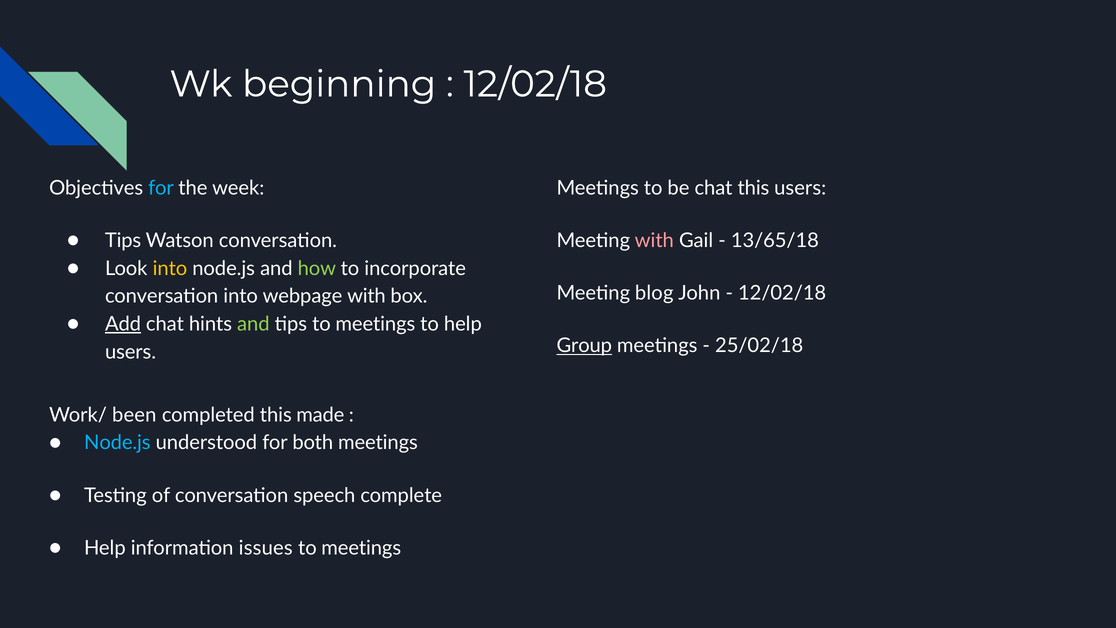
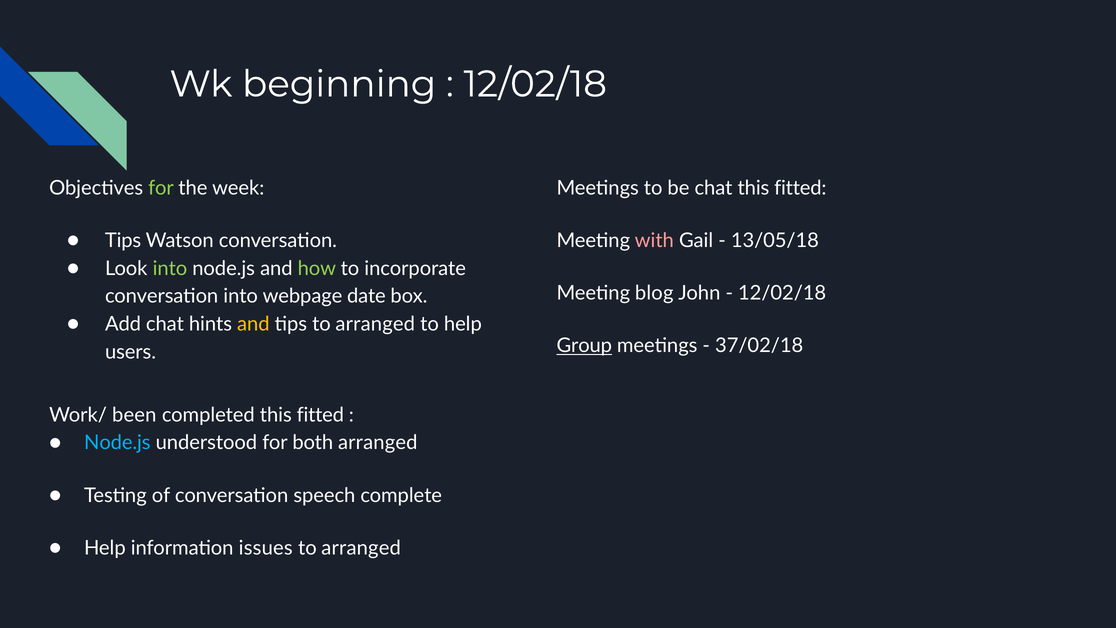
for colour: light blue -> light green (161, 188)
users: users -> fitted (800, 188)
13/65/18: 13/65/18 -> 13/05/18 (775, 240)
into colour: yellow -> light green (170, 268)
webpage with: with -> date (366, 296)
Add underline: present -> none (123, 324)
and colour: light green -> yellow (253, 324)
tips to meetings: meetings -> arranged (375, 324)
25/02/18: 25/02/18 -> 37/02/18 (759, 346)
completed this made: made -> fitted (320, 415)
both meetings: meetings -> arranged (378, 443)
meetings: meetings -> arranged (361, 548)
